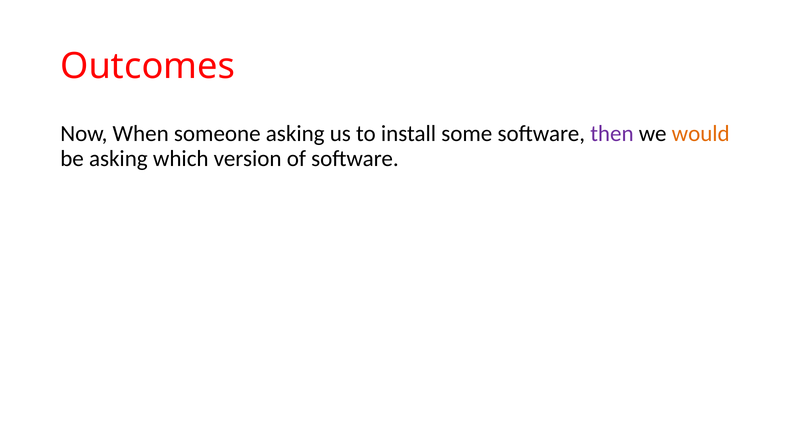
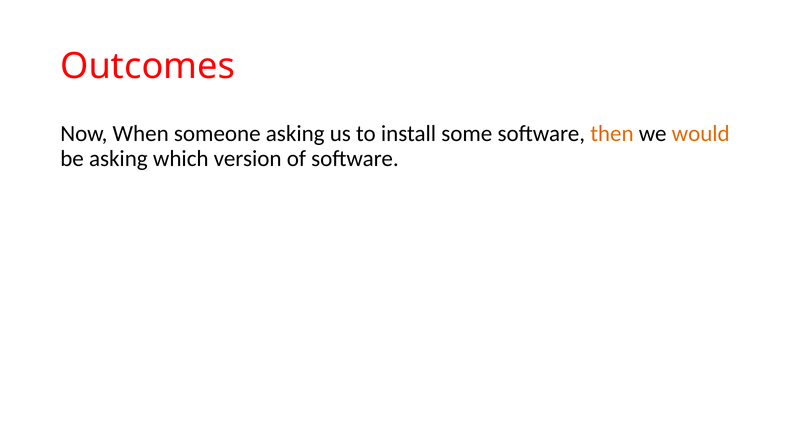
then colour: purple -> orange (612, 134)
